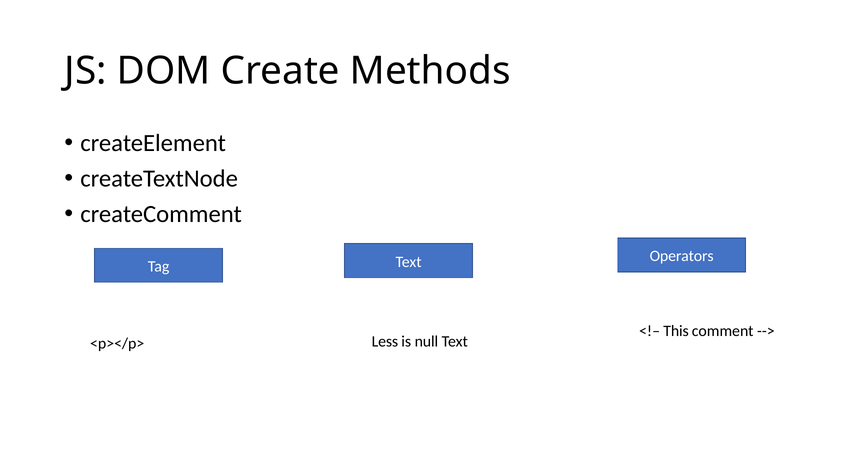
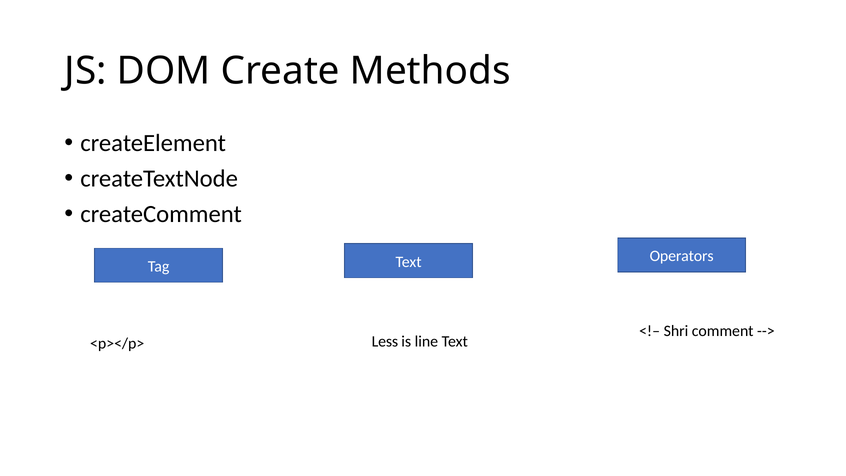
This: This -> Shri (676, 331)
null: null -> line (426, 341)
